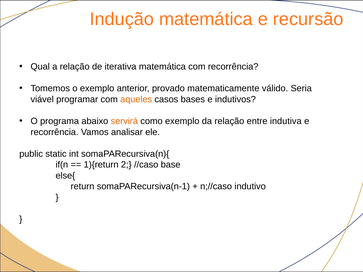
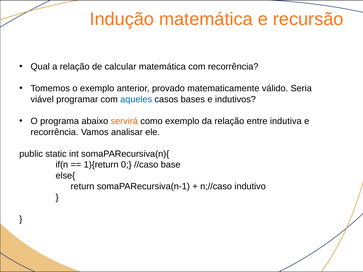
iterativa: iterativa -> calcular (120, 67)
aqueles colour: orange -> blue (136, 99)
2: 2 -> 0 (126, 165)
